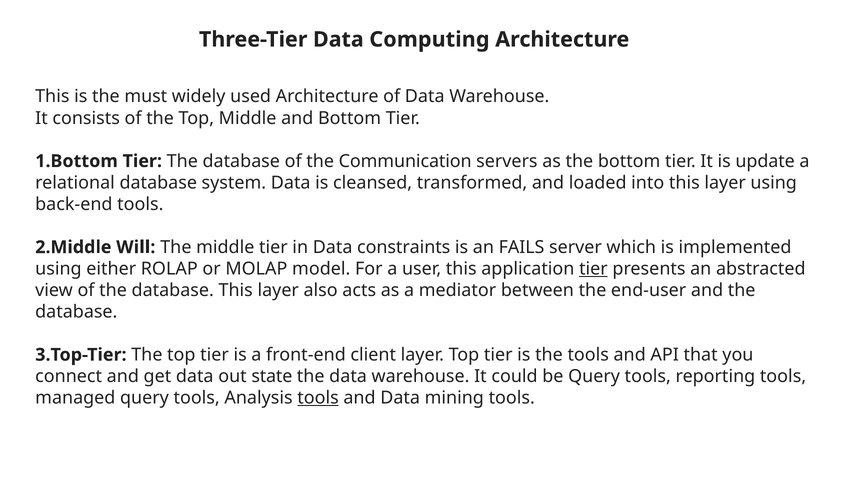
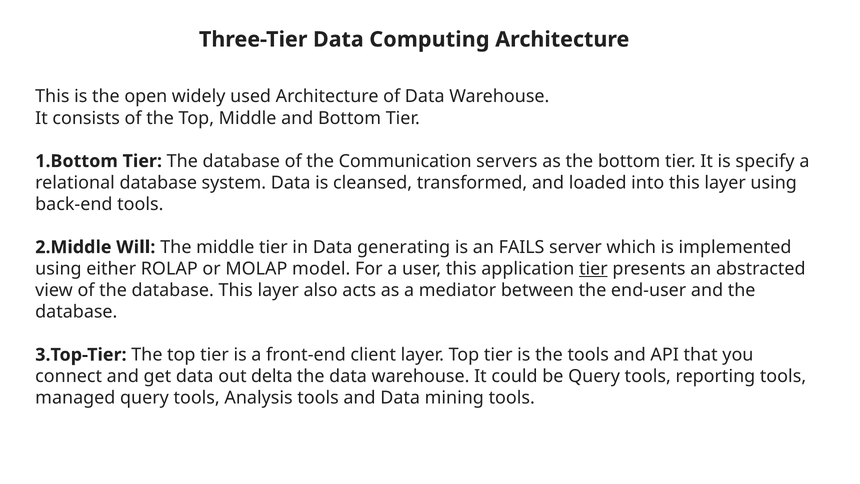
must: must -> open (146, 97)
update: update -> specify (765, 161)
constraints: constraints -> generating (404, 247)
state: state -> delta (272, 376)
tools underline: present -> none (318, 398)
